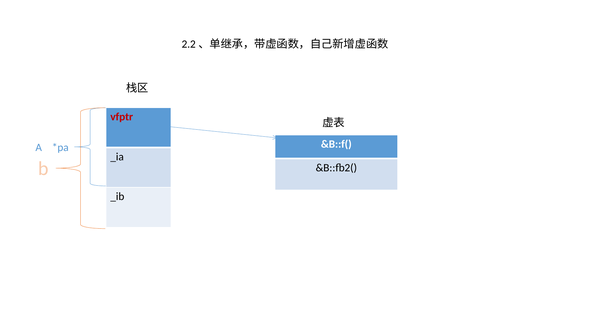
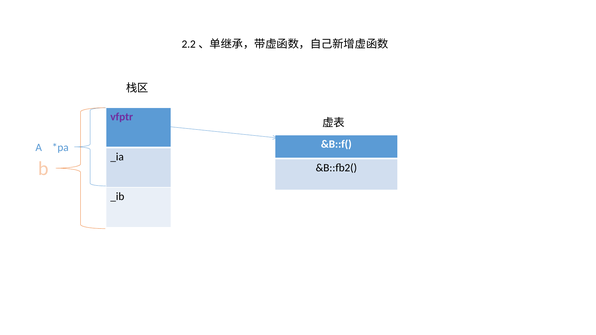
vfptr colour: red -> purple (122, 117)
